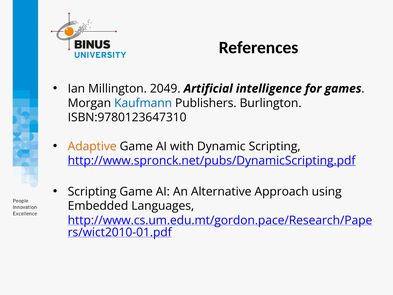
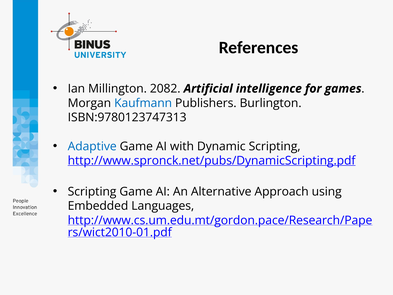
2049: 2049 -> 2082 (165, 89)
ISBN:9780123647310: ISBN:9780123647310 -> ISBN:9780123747313 (127, 117)
Adaptive colour: orange -> blue (92, 146)
